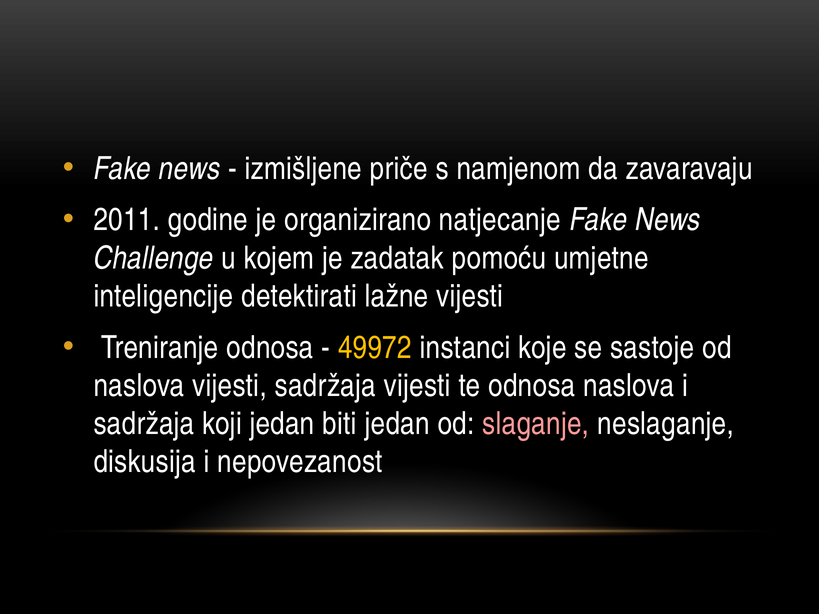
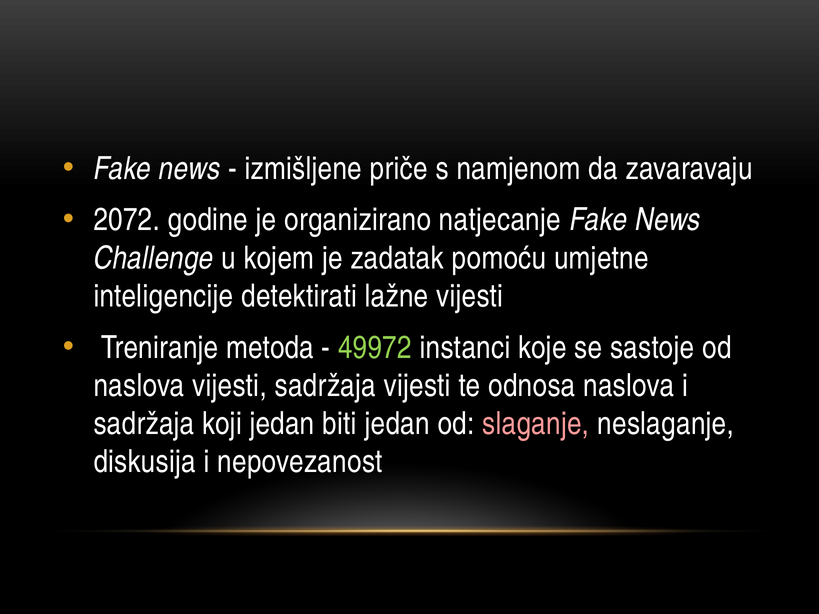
2011: 2011 -> 2072 (127, 220)
Treniranje odnosa: odnosa -> metoda (270, 348)
49972 colour: yellow -> light green (375, 348)
